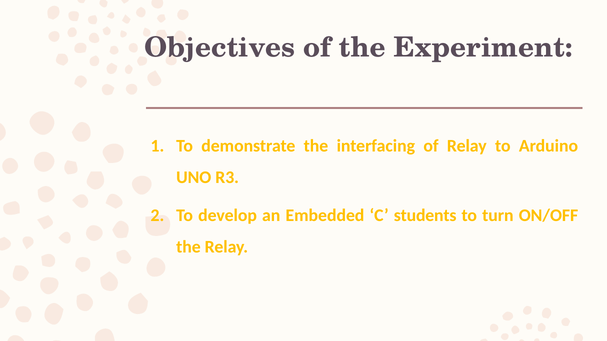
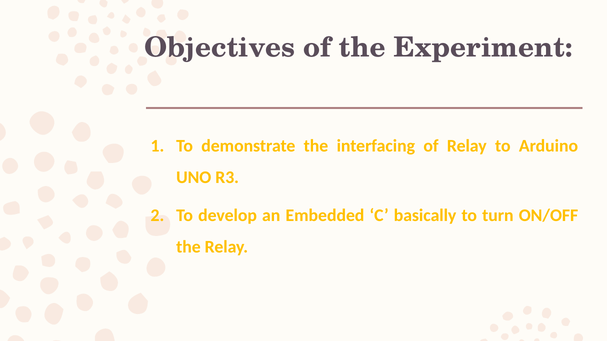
students: students -> basically (425, 216)
